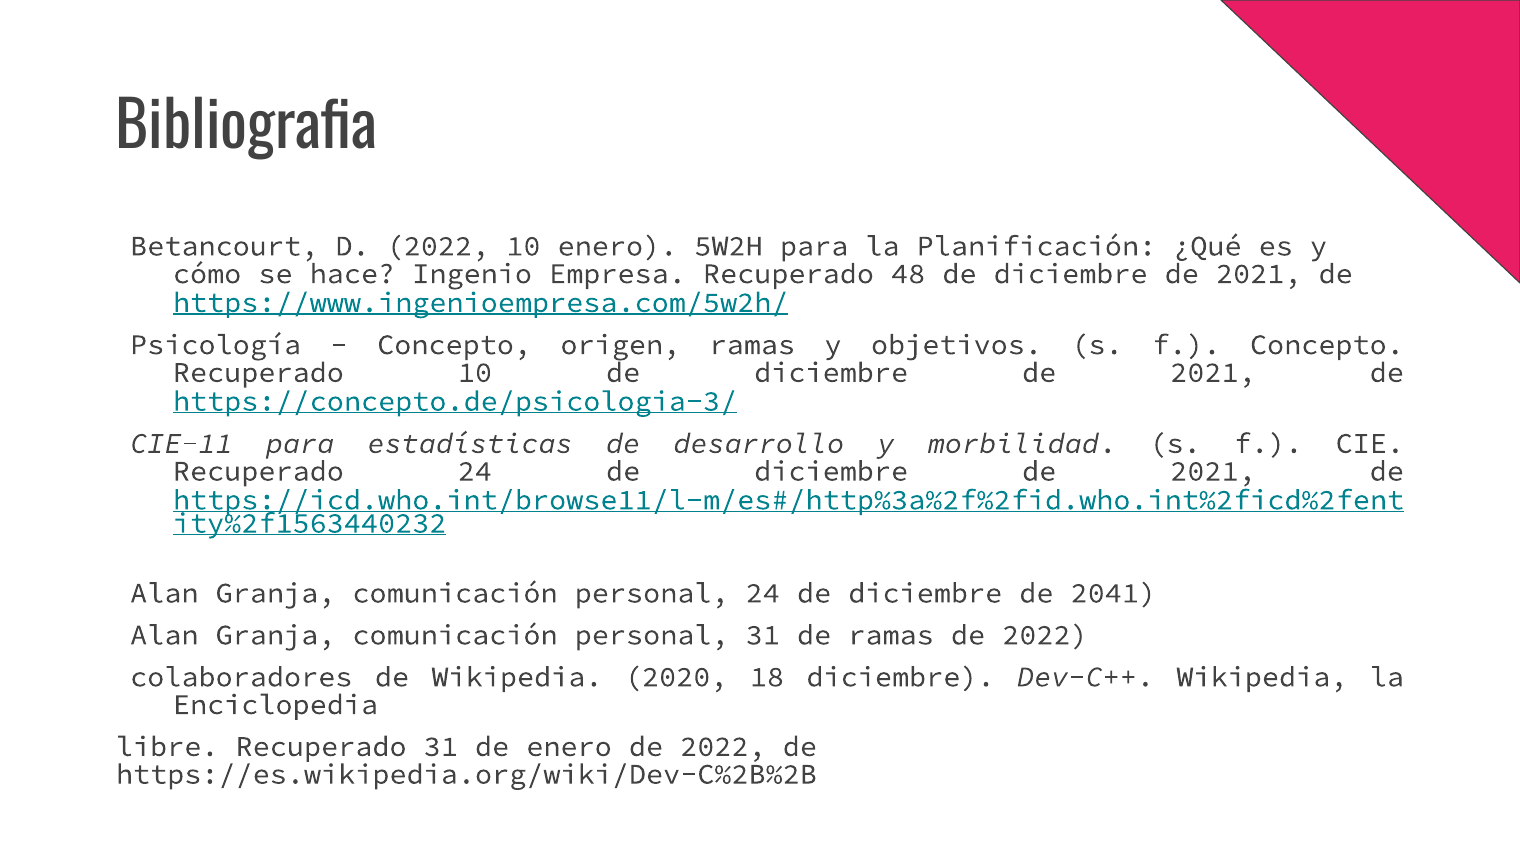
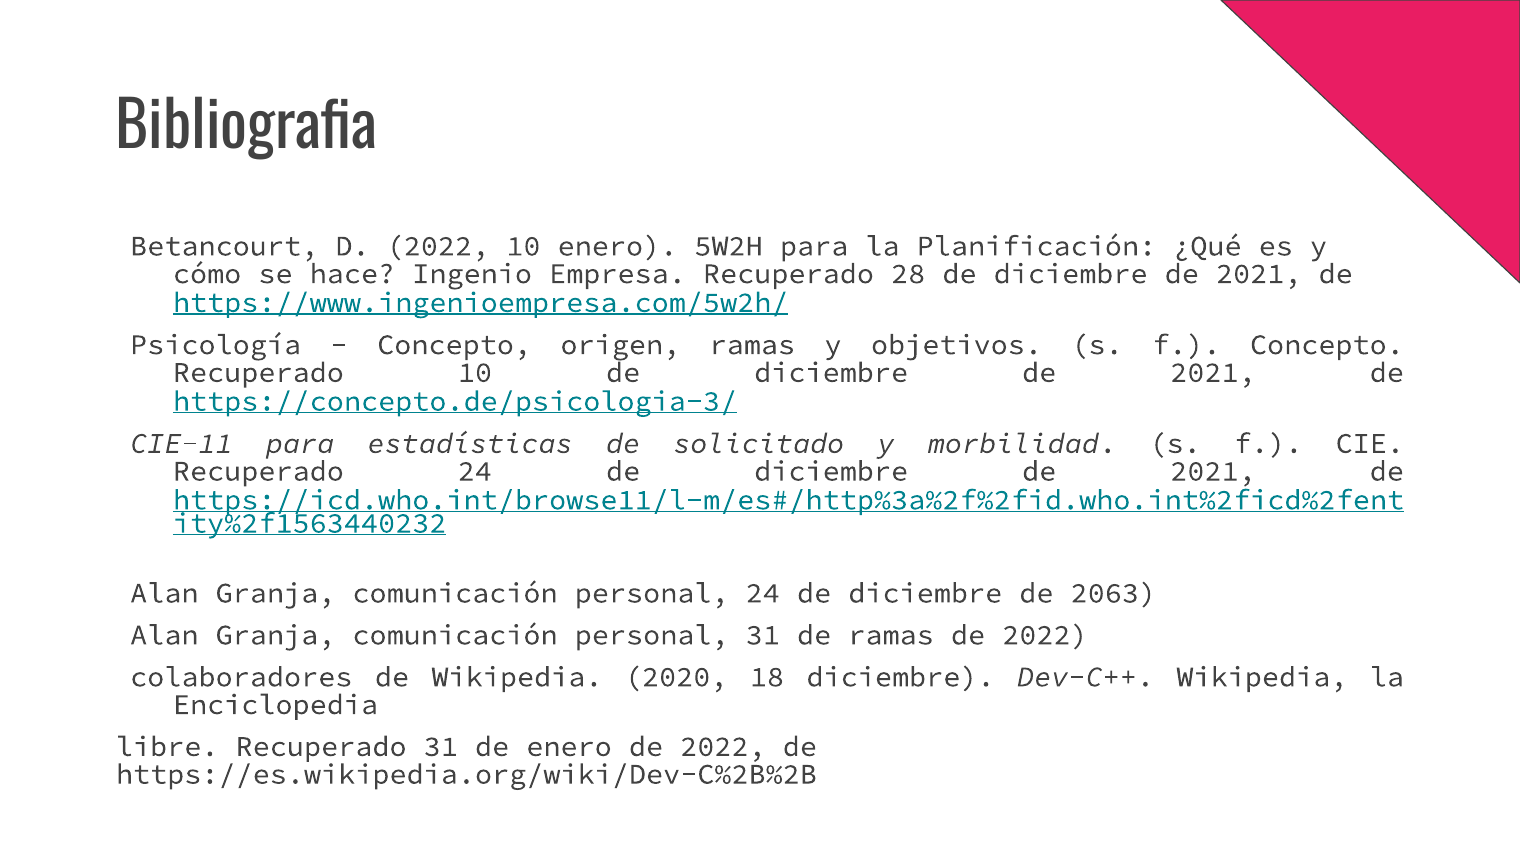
48: 48 -> 28 (908, 274)
desarrollo: desarrollo -> solicitado (759, 443)
2041: 2041 -> 2063 (1113, 593)
